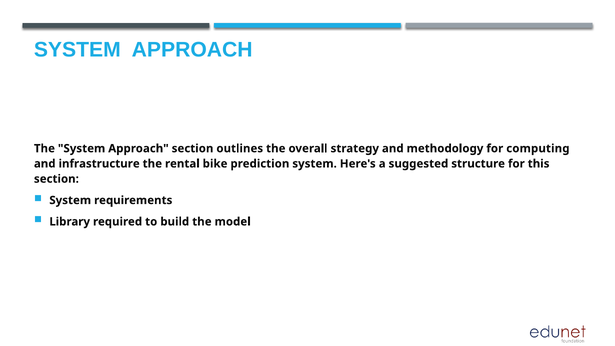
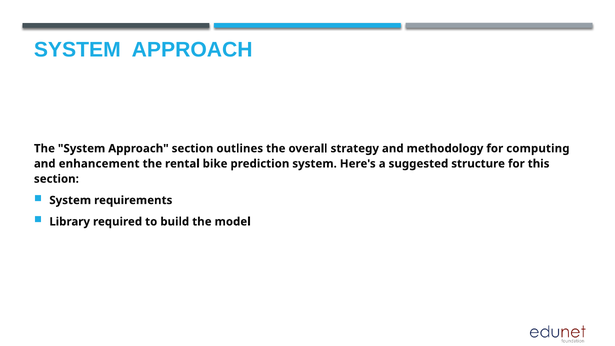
infrastructure: infrastructure -> enhancement (99, 164)
